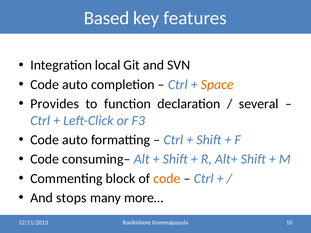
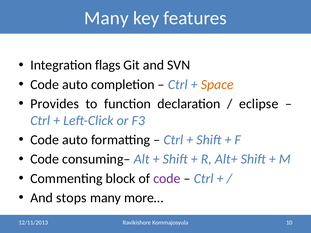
Based: Based -> Many (106, 18)
local: local -> flags (108, 65)
several: several -> eclipse (259, 104)
code colour: orange -> purple (167, 179)
